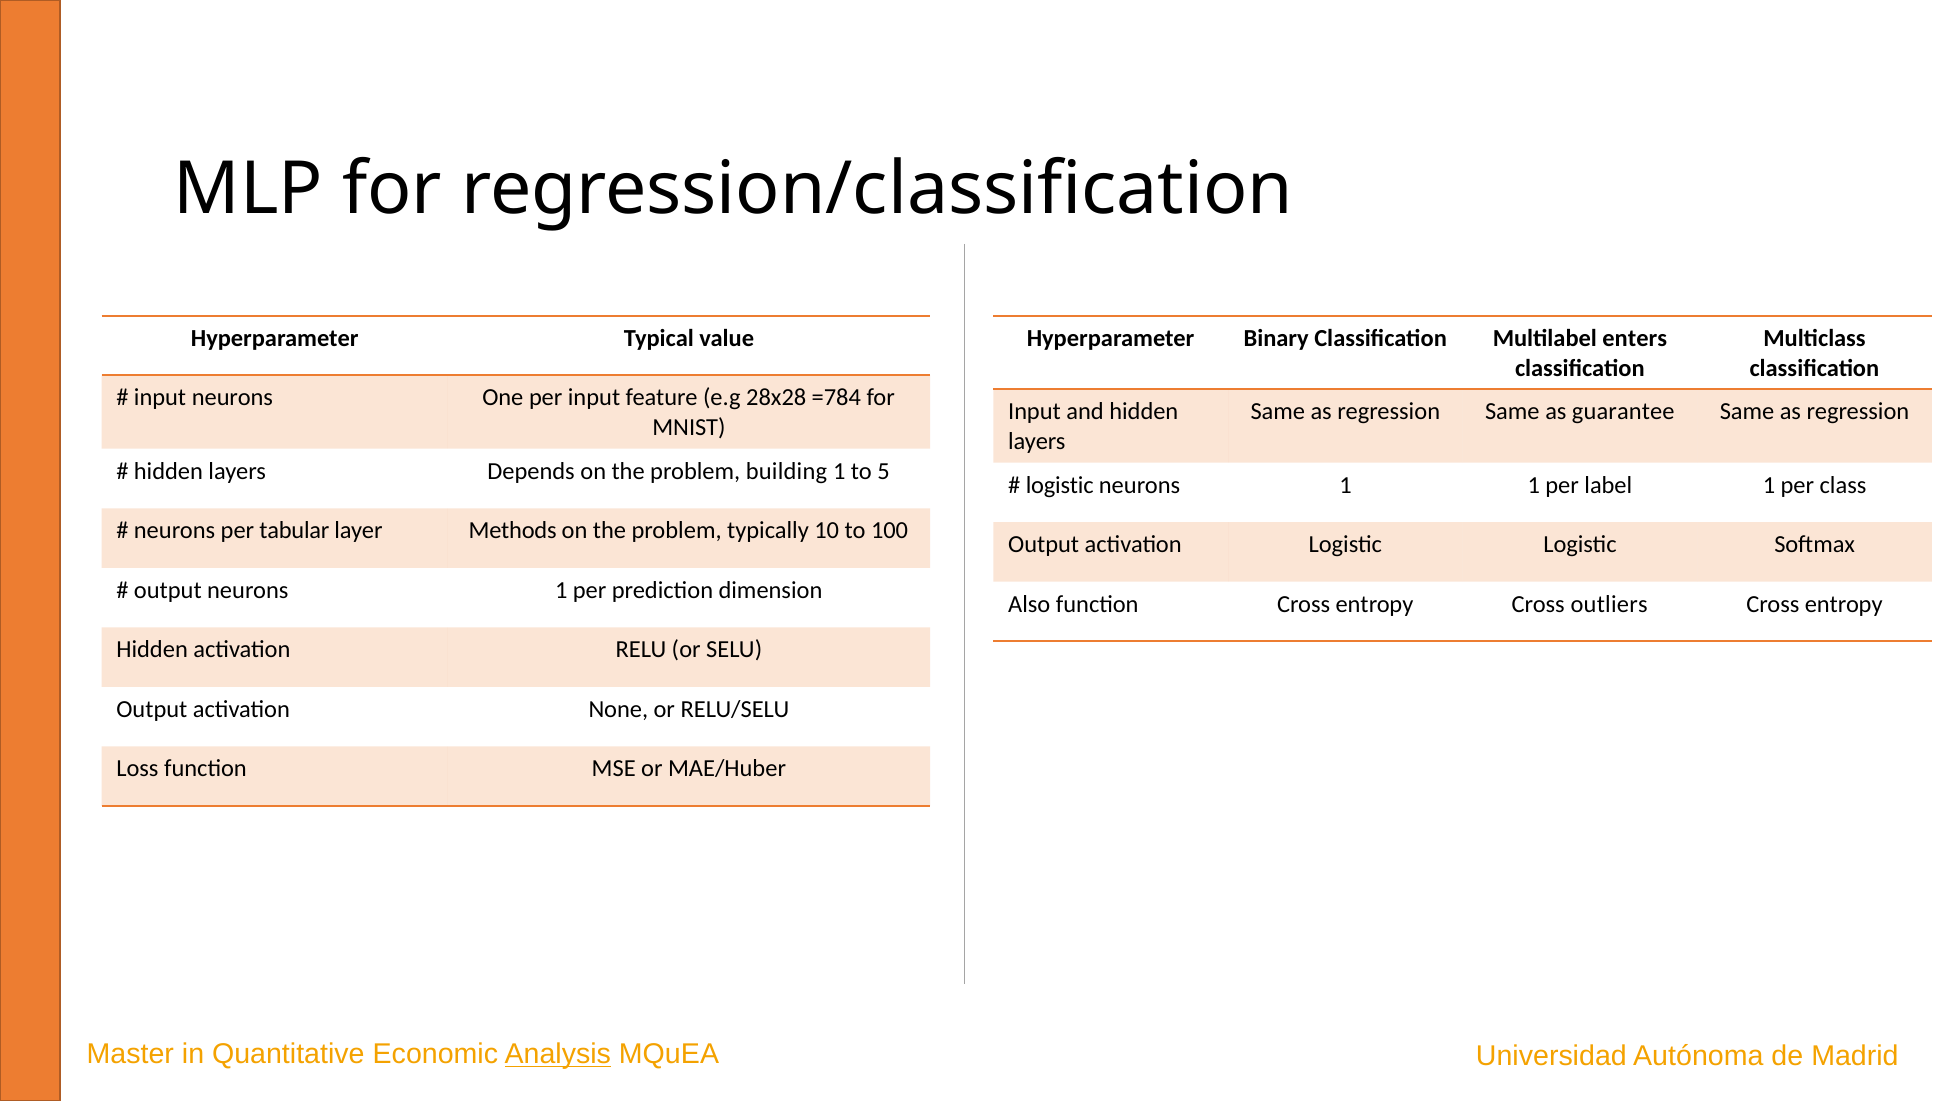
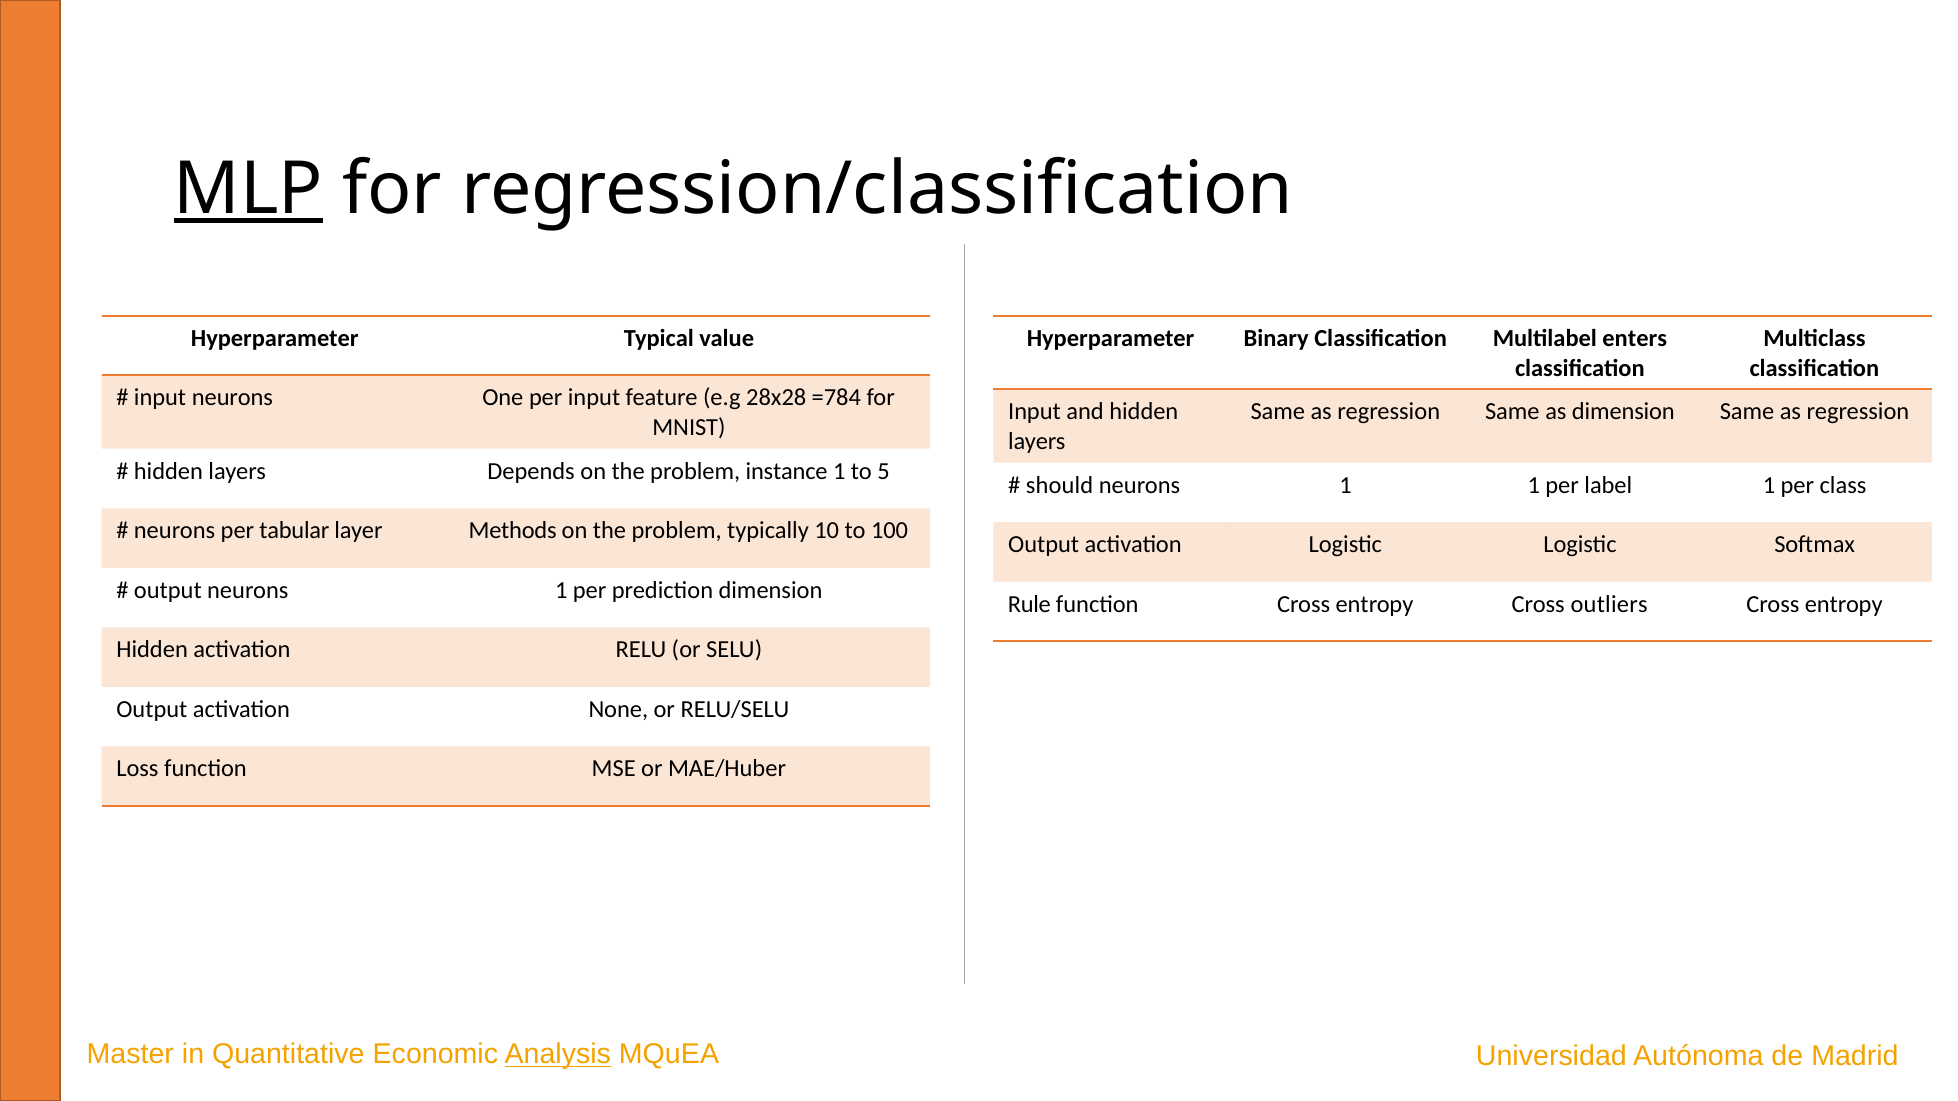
MLP underline: none -> present (248, 189)
as guarantee: guarantee -> dimension (1623, 412)
building: building -> instance (787, 471)
logistic: logistic -> should (1060, 485)
Also: Also -> Rule (1029, 604)
